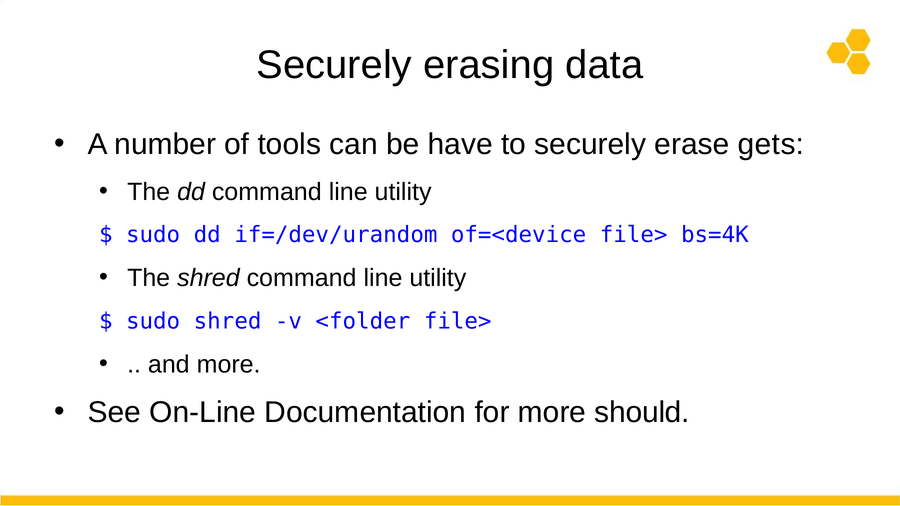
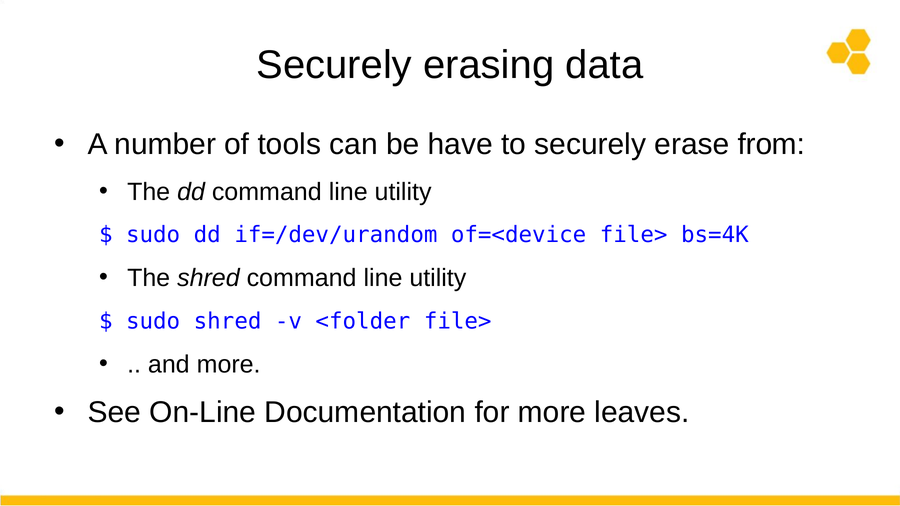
gets: gets -> from (771, 145)
should: should -> leaves (642, 413)
